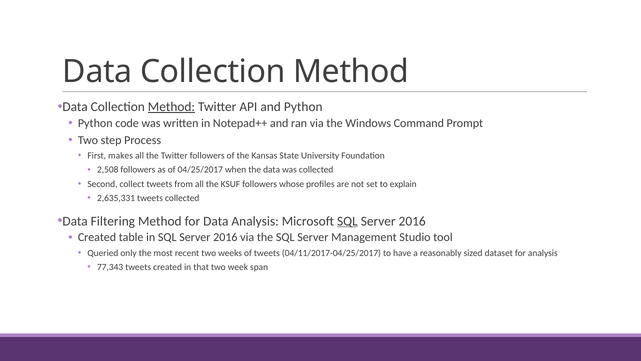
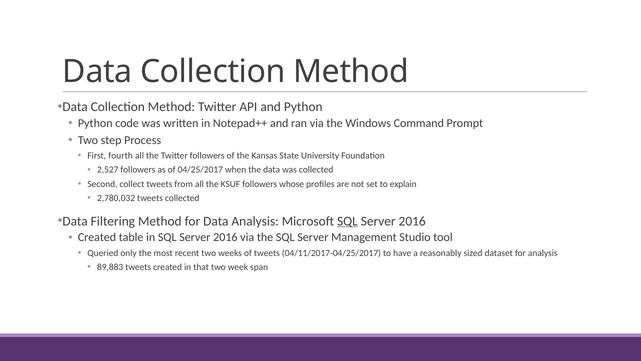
Method underline: present -> none (171, 107)
makes: makes -> fourth (121, 156)
2,508: 2,508 -> 2,527 (108, 170)
2,635,331: 2,635,331 -> 2,780,032 (116, 198)
77,343: 77,343 -> 89,883 (110, 267)
